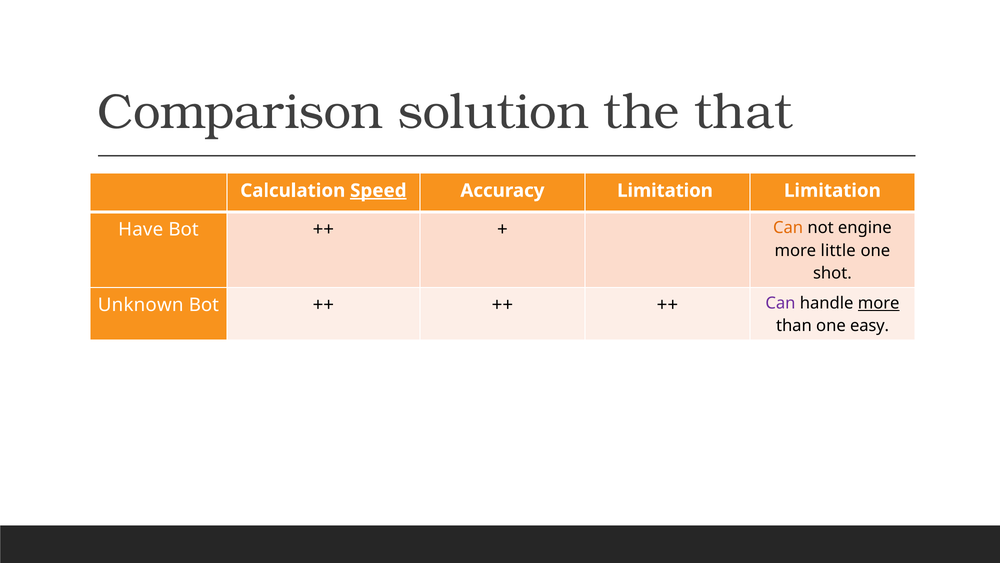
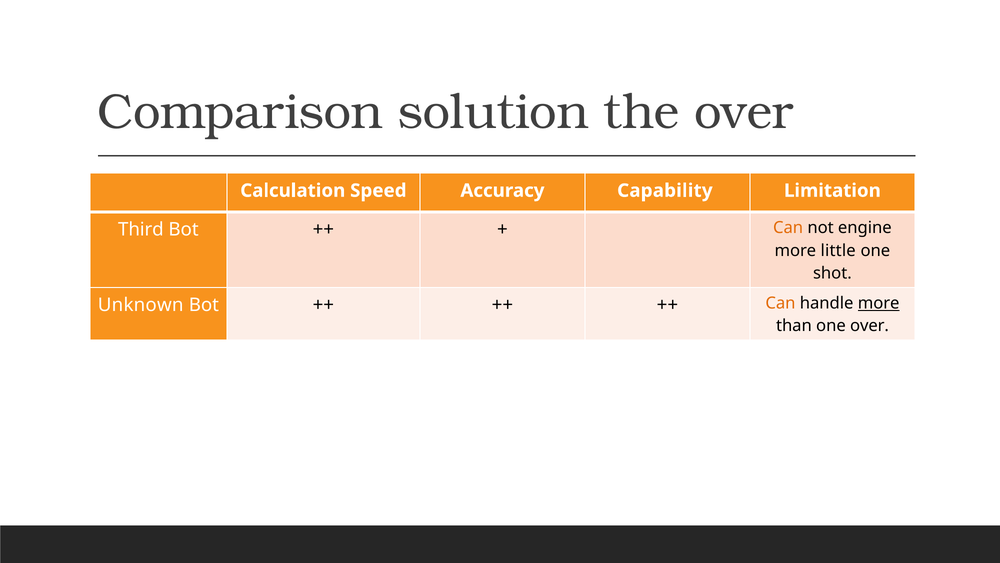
the that: that -> over (744, 112)
Speed underline: present -> none (378, 190)
Accuracy Limitation: Limitation -> Capability (665, 190)
Have: Have -> Third (141, 229)
Can colour: purple -> orange (780, 303)
one easy: easy -> over (869, 326)
